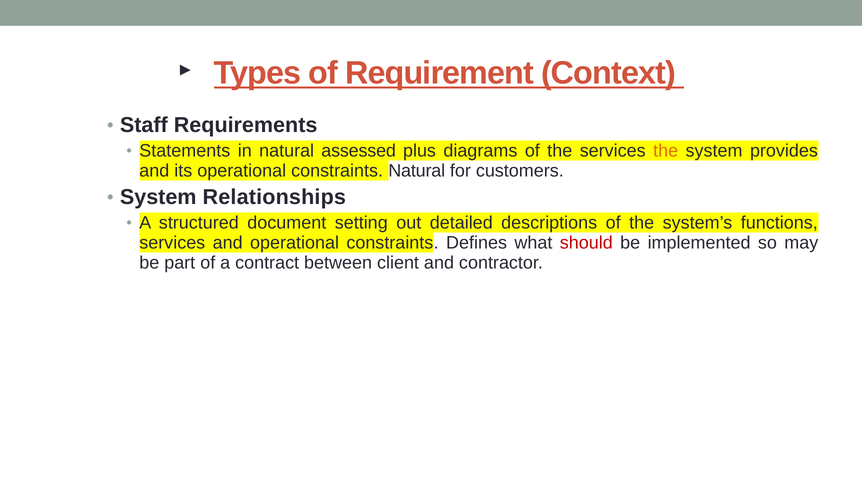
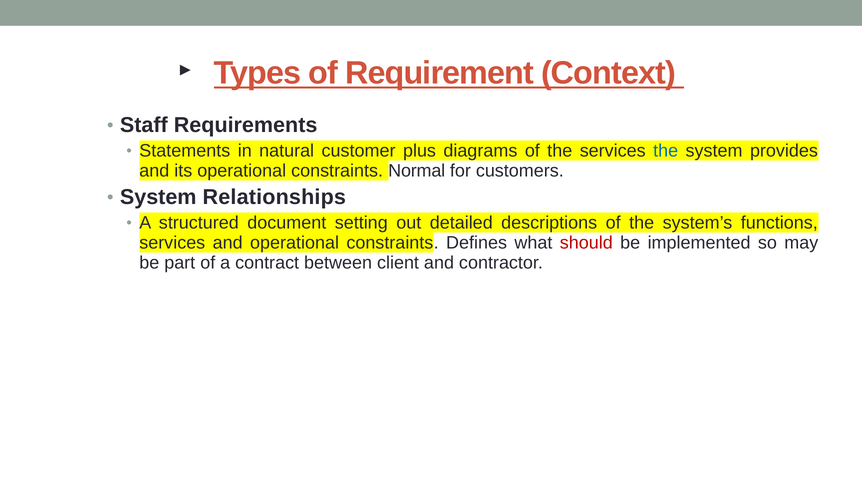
assessed: assessed -> customer (359, 151)
the colour: orange -> blue (666, 151)
constraints Natural: Natural -> Normal (417, 171)
